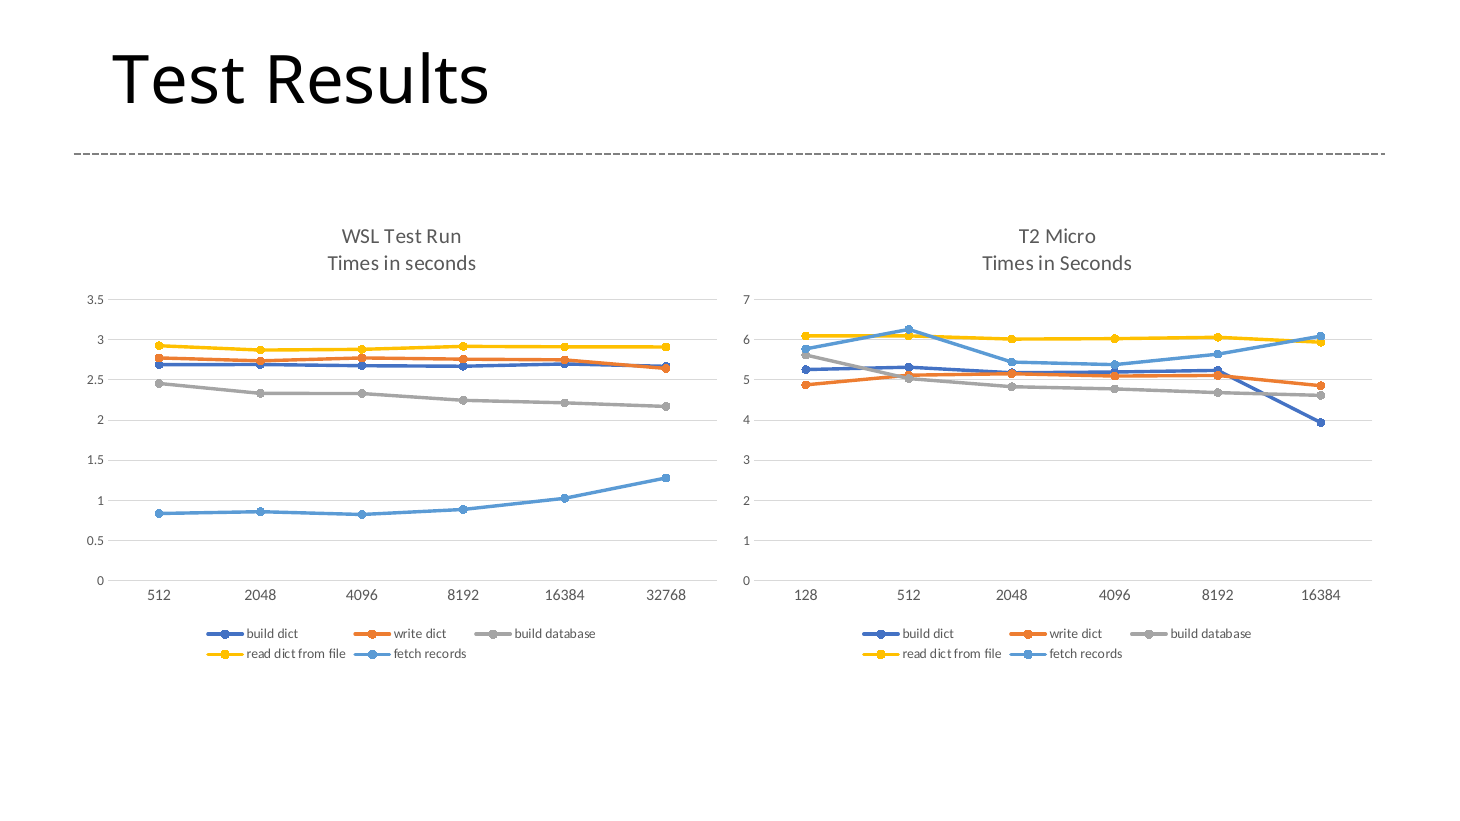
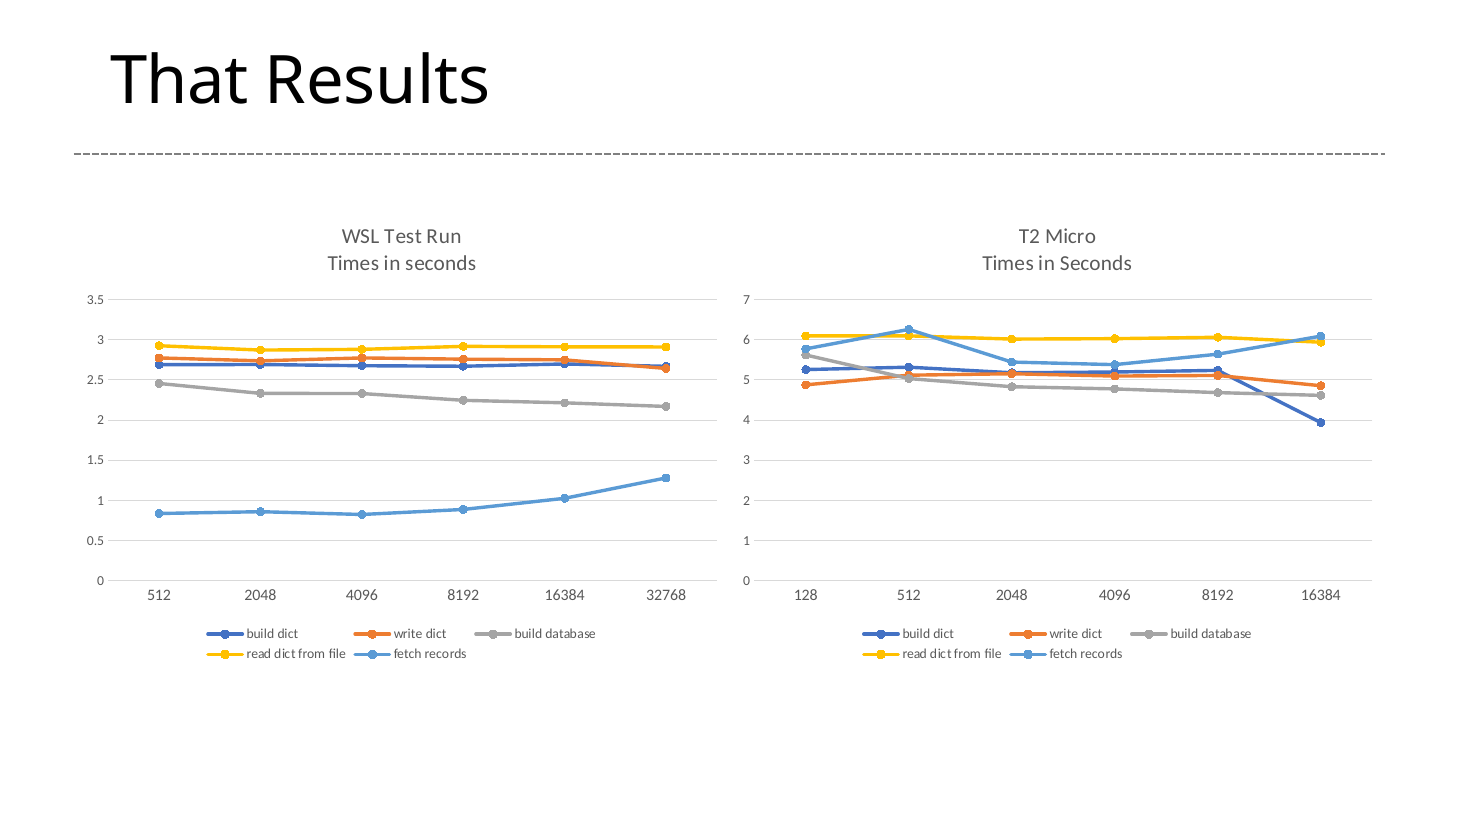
Test: Test -> That (180, 81)
